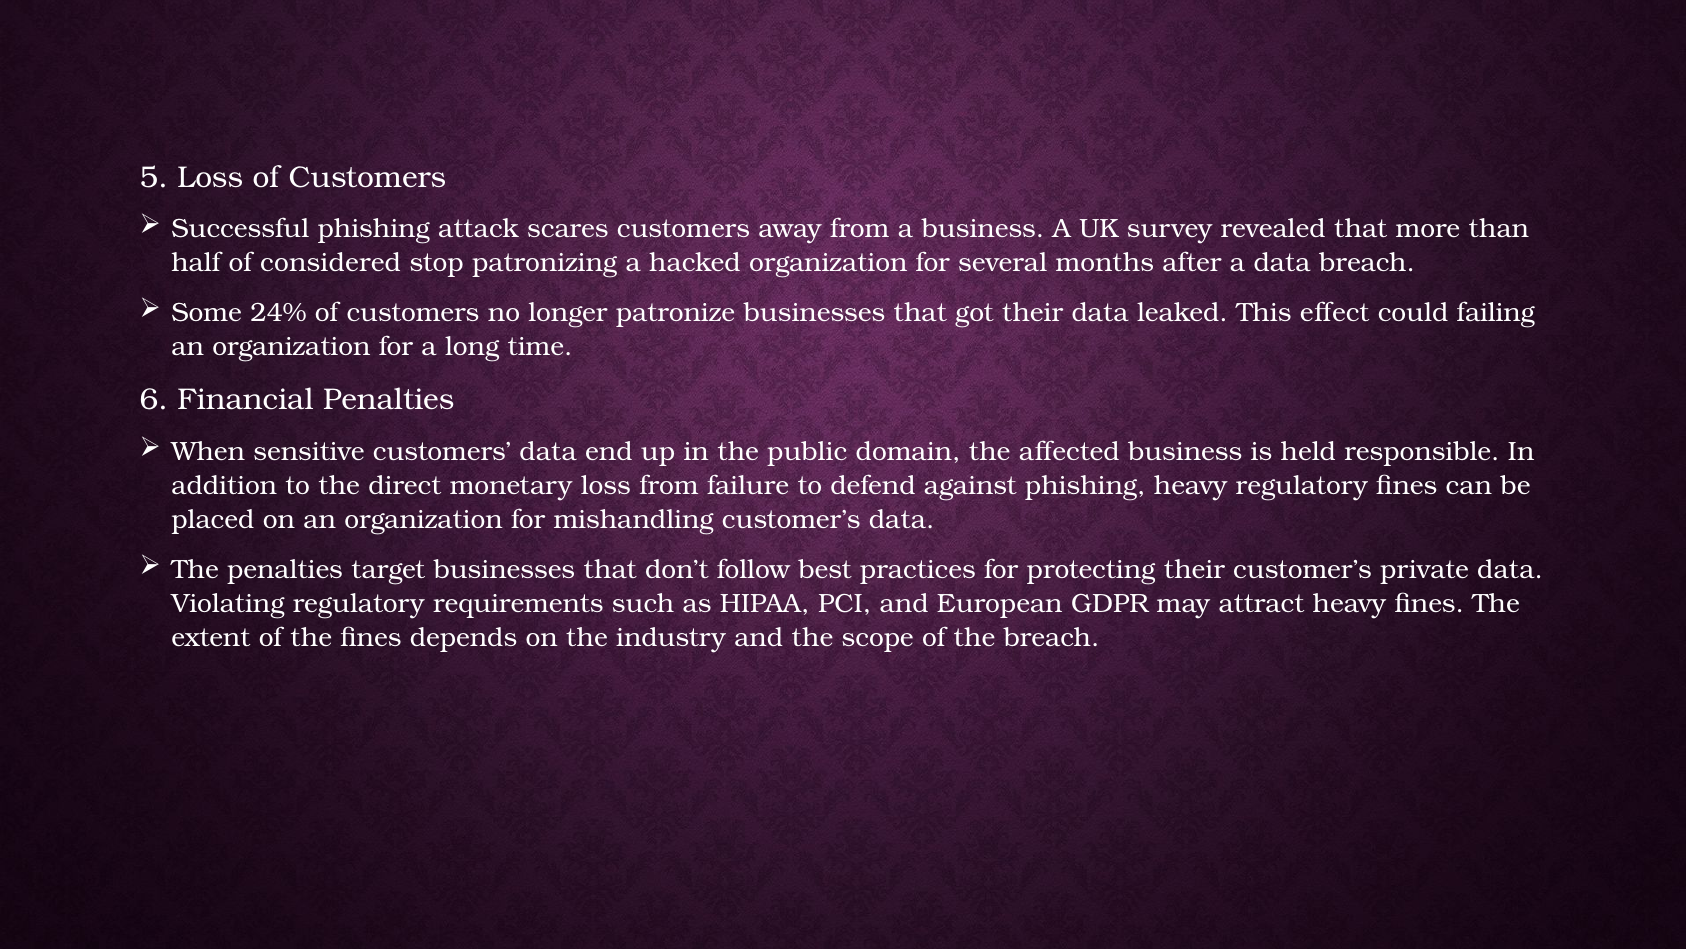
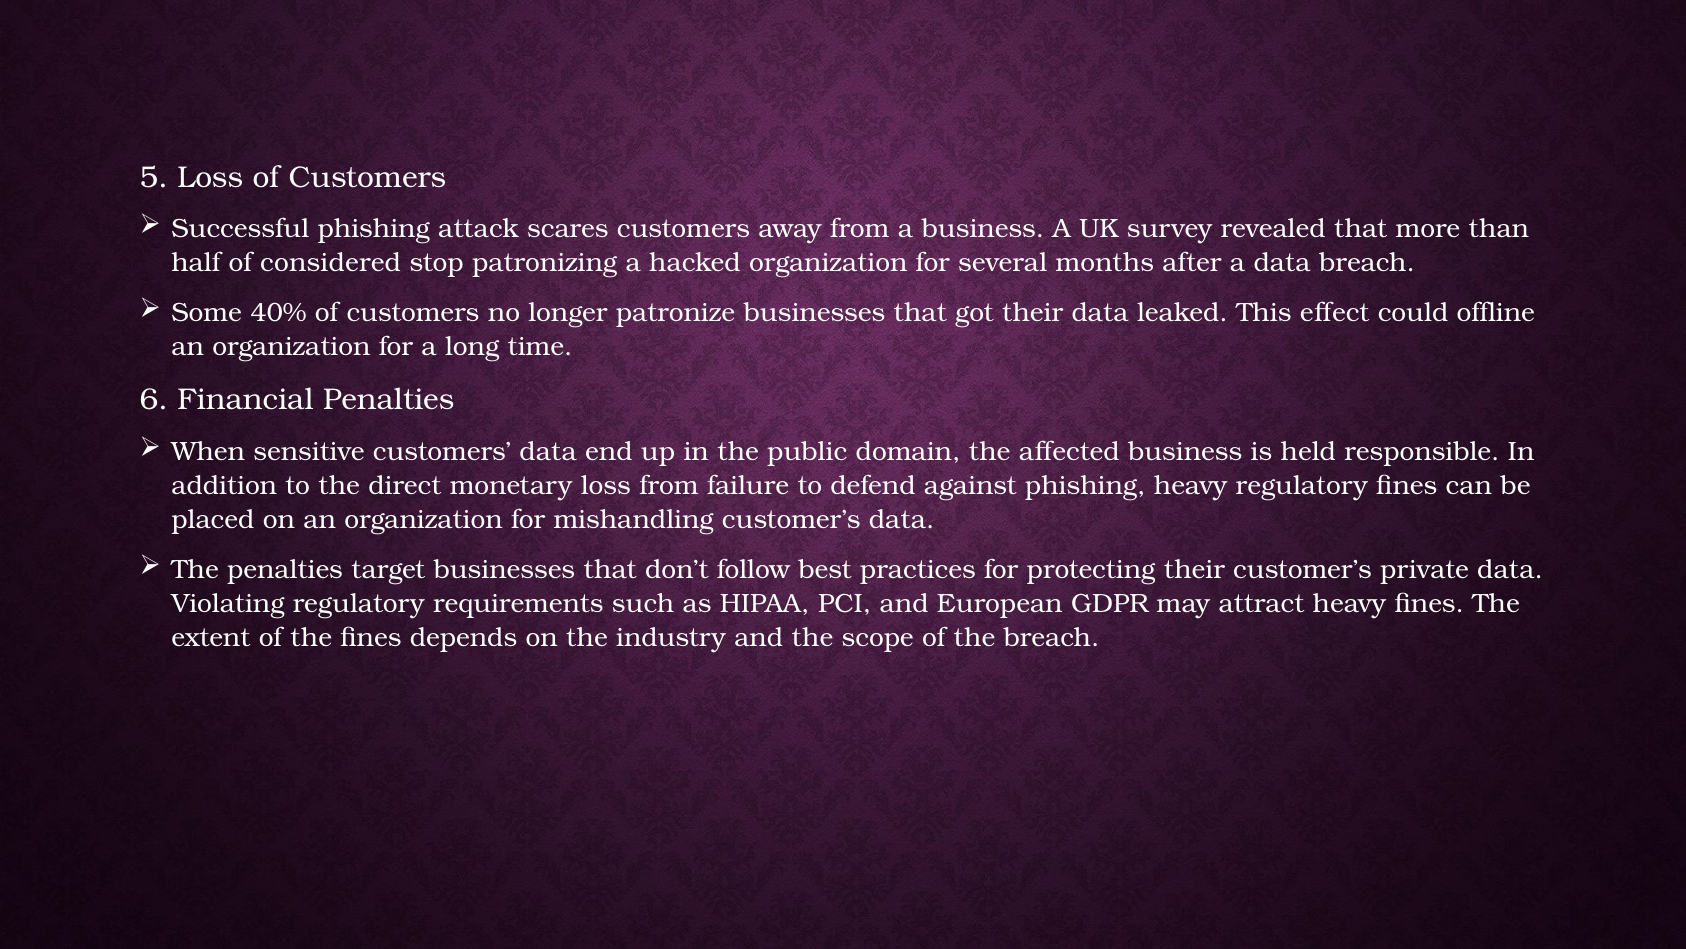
24%: 24% -> 40% (279, 313)
failing: failing -> offline (1496, 313)
